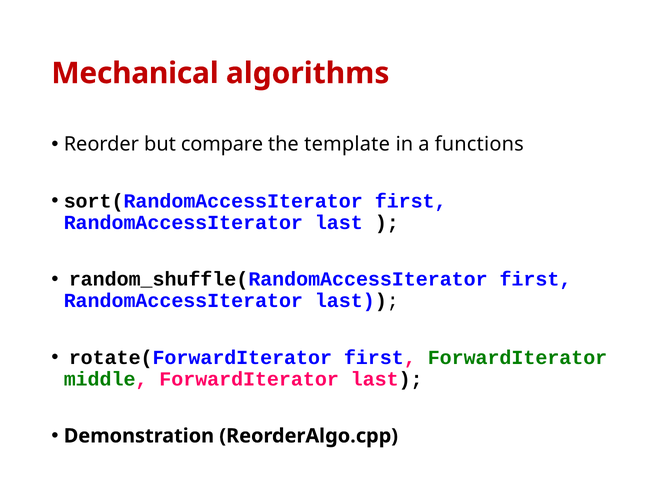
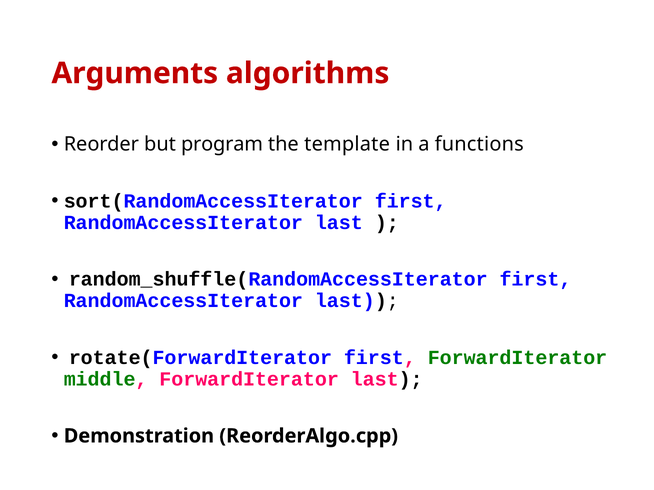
Mechanical: Mechanical -> Arguments (135, 73)
compare: compare -> program (222, 144)
